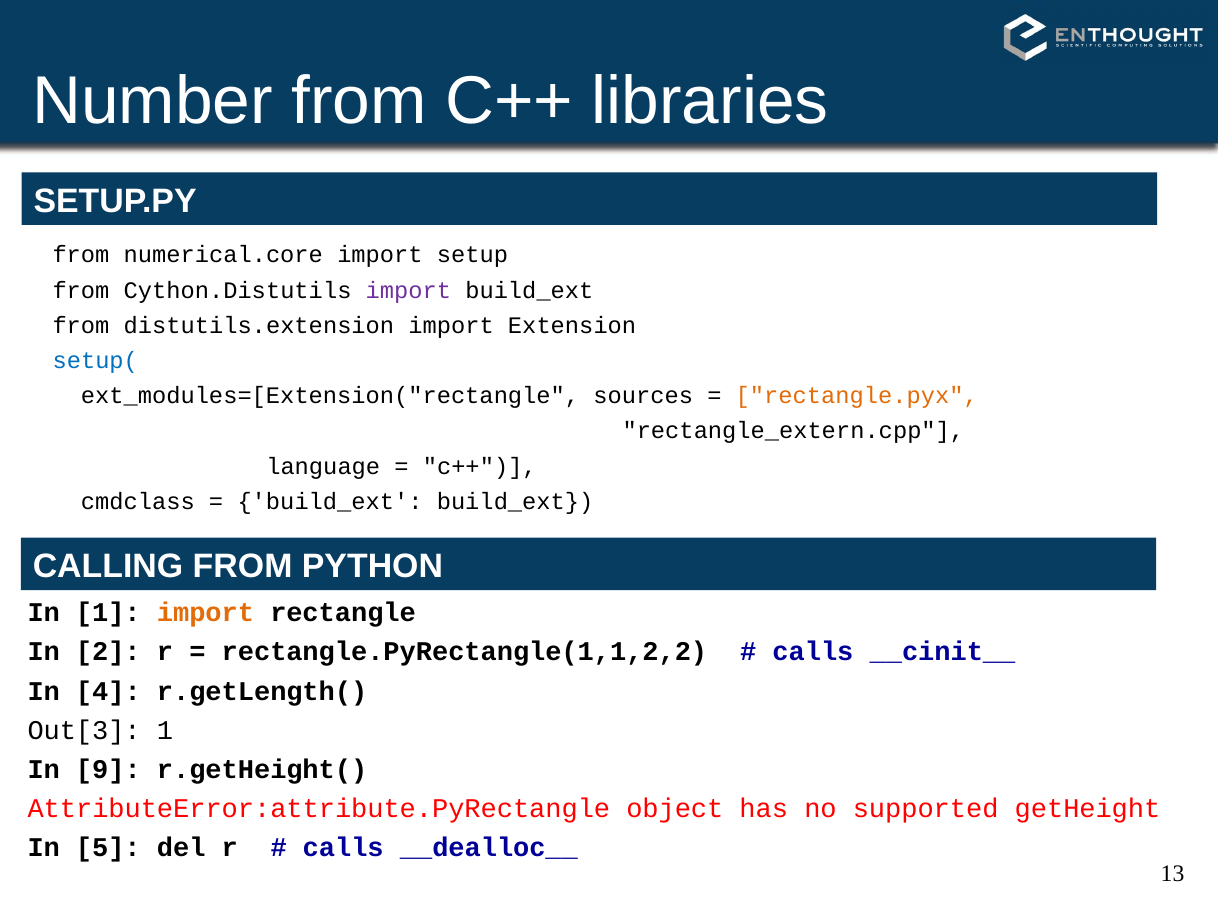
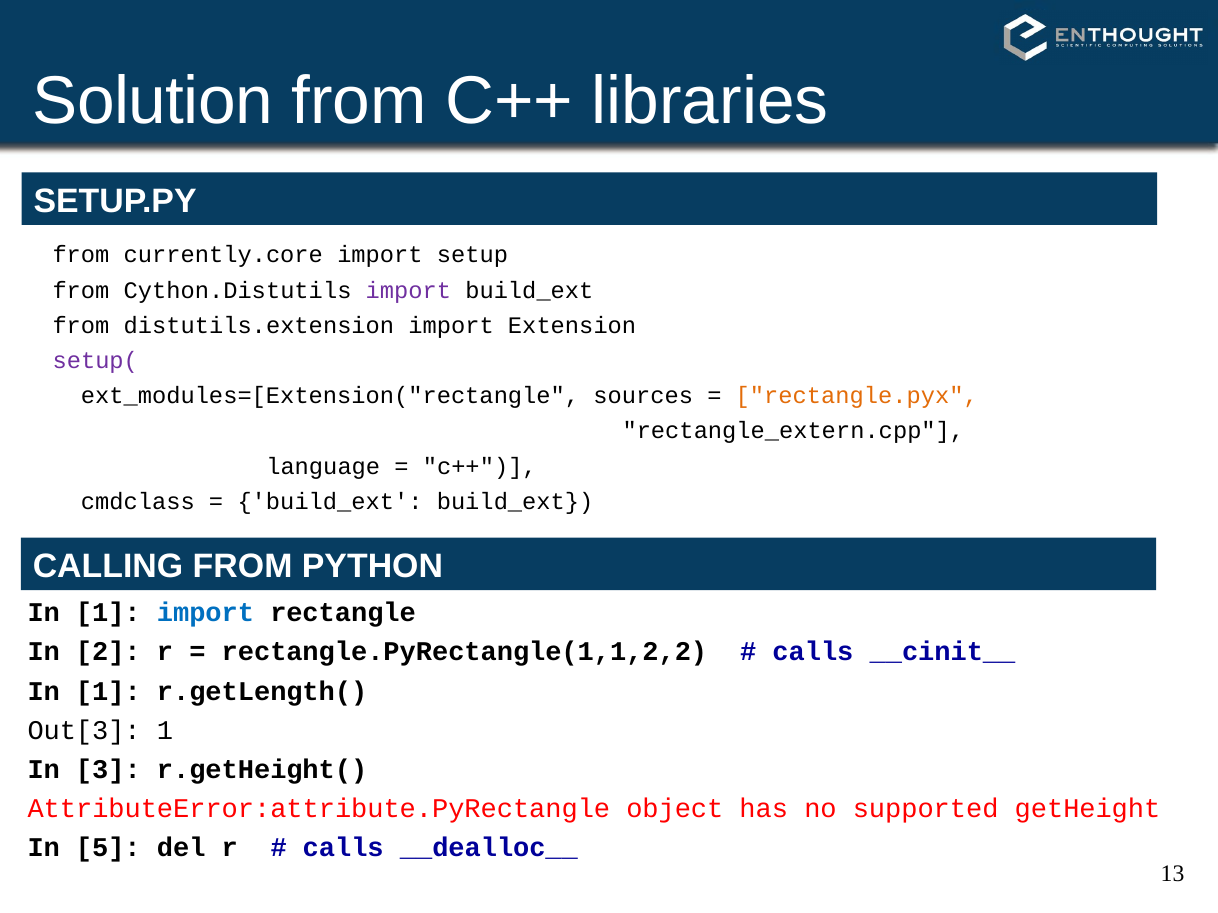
Number: Number -> Solution (153, 101)
numerical.core: numerical.core -> currently.core (223, 255)
setup( colour: blue -> purple (95, 361)
import colour: orange -> blue (205, 613)
4: 4 -> 1 (108, 692)
9: 9 -> 3 (108, 770)
